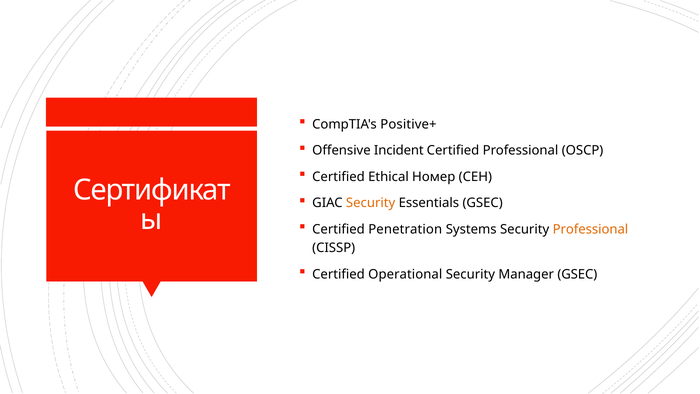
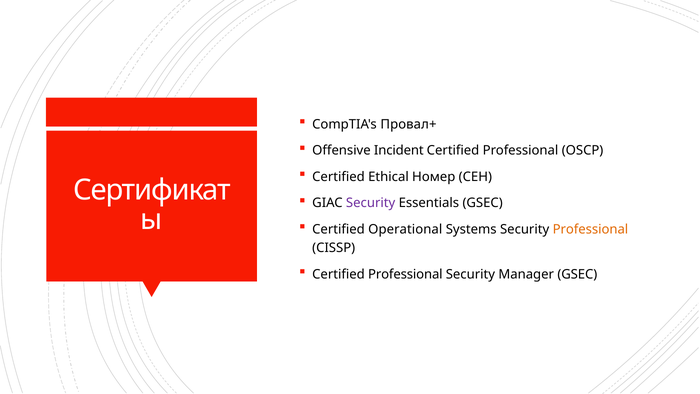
Positive+: Positive+ -> Провал+ (408, 124)
Security colour: orange -> purple (371, 203)
Penetration: Penetration -> Operational (405, 229)
Operational: Operational -> Professional (405, 274)
